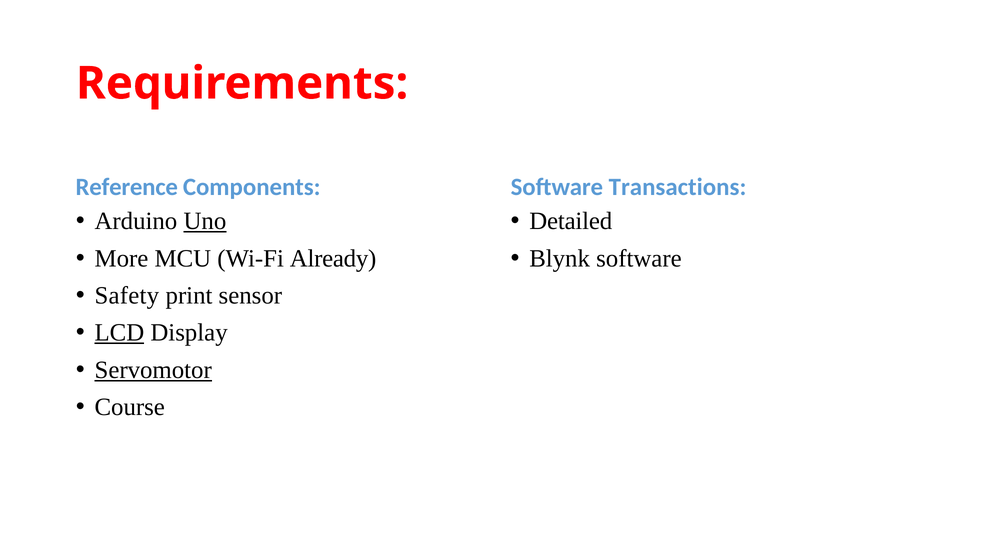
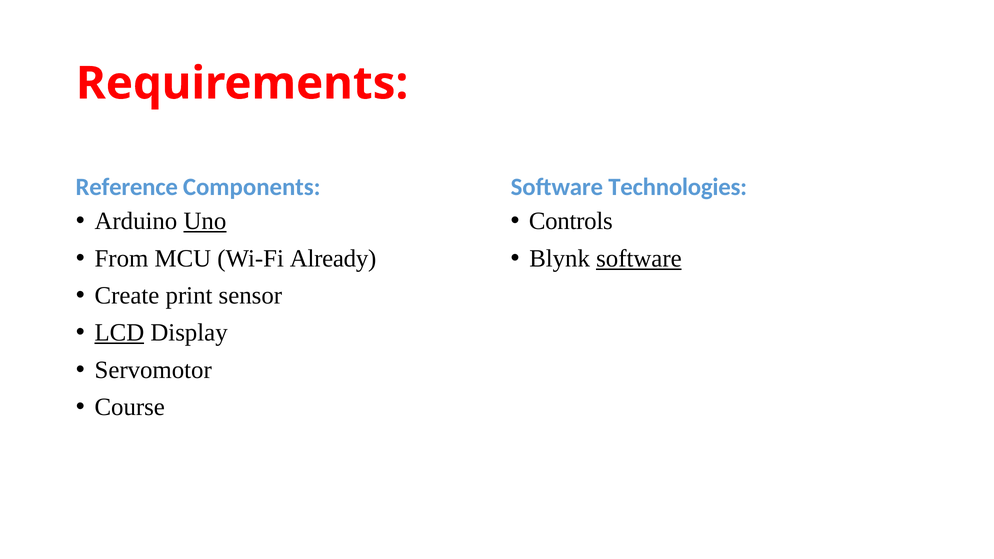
Transactions: Transactions -> Technologies (678, 187)
Detailed: Detailed -> Controls (571, 221)
More: More -> From (121, 258)
software underline: none -> present (639, 258)
Safety: Safety -> Create (127, 296)
Servomotor underline: present -> none (153, 370)
